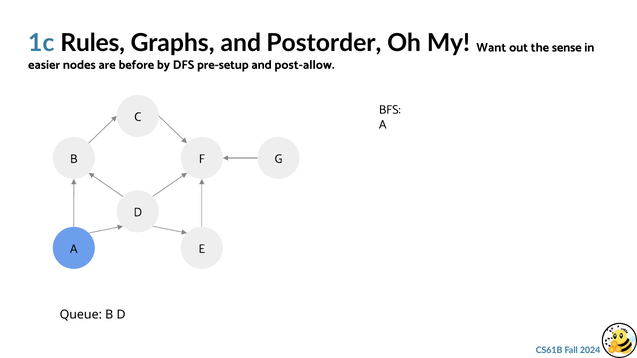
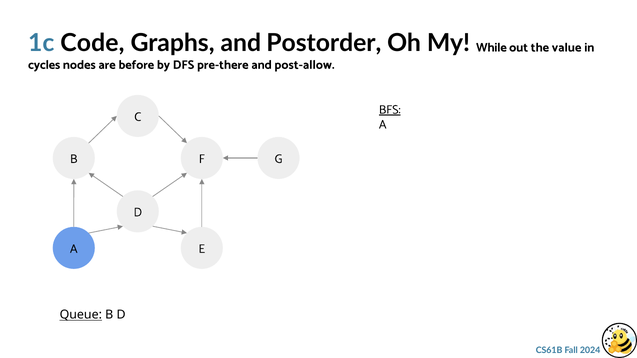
Rules: Rules -> Code (92, 43)
Want: Want -> While (491, 47)
sense: sense -> value (567, 47)
easier: easier -> cycles (44, 65)
pre-setup: pre-setup -> pre-there (223, 65)
BFS underline: none -> present (390, 110)
Queue underline: none -> present (81, 315)
